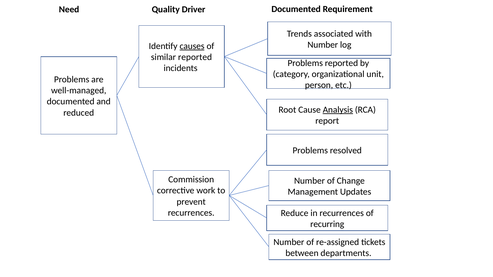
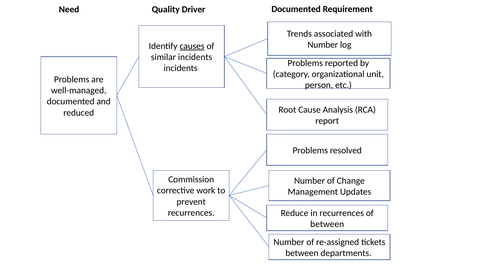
similar reported: reported -> incidents (195, 57)
Analysis underline: present -> none (338, 110)
recurring: recurring -> between (327, 224)
